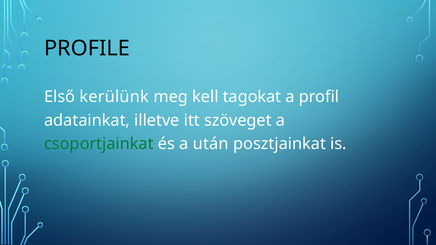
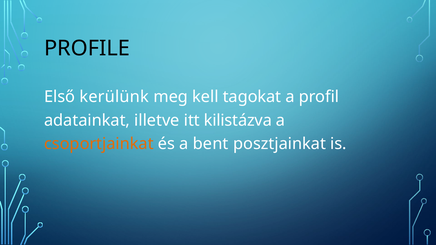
szöveget: szöveget -> kilistázva (238, 120)
csoportjainkat colour: green -> orange (99, 144)
után: után -> bent (211, 144)
